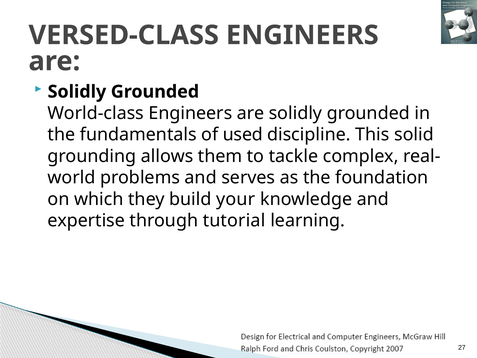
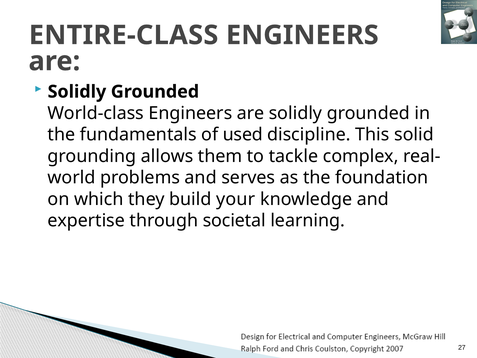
VERSED-CLASS: VERSED-CLASS -> ENTIRE-CLASS (124, 35)
tutorial: tutorial -> societal (234, 221)
